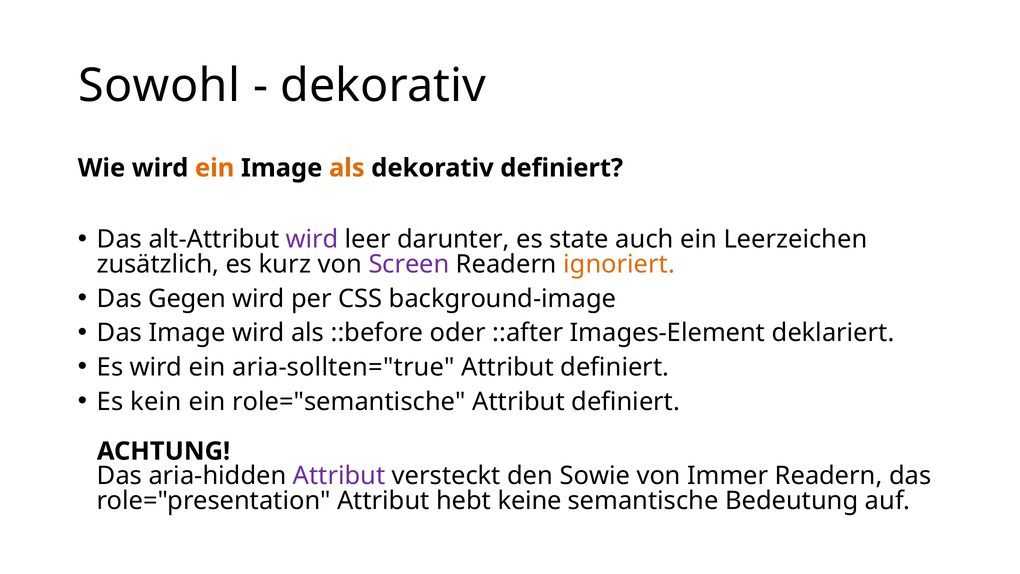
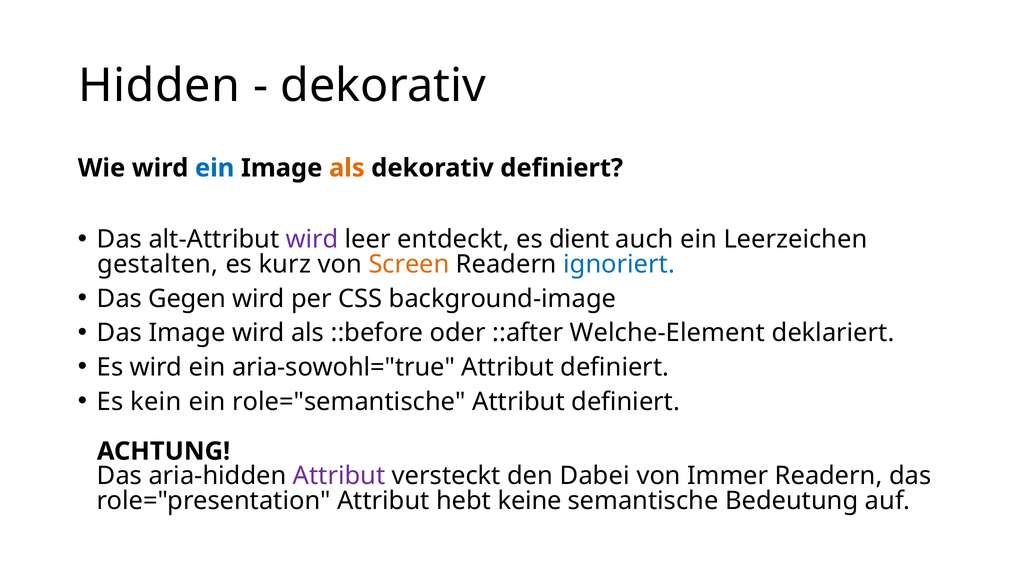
Sowohl: Sowohl -> Hidden (159, 86)
ein colour: orange -> blue (215, 168)
darunter: darunter -> entdeckt (453, 239)
state: state -> dient (579, 239)
zusätzlich: zusätzlich -> gestalten (158, 264)
Screen colour: purple -> orange (409, 264)
ignoriert colour: orange -> blue (619, 264)
Images-Element: Images-Element -> Welche-Element (667, 333)
aria-sollten="true: aria-sollten="true -> aria-sowohl="true (344, 367)
Sowie: Sowie -> Dabei (595, 476)
